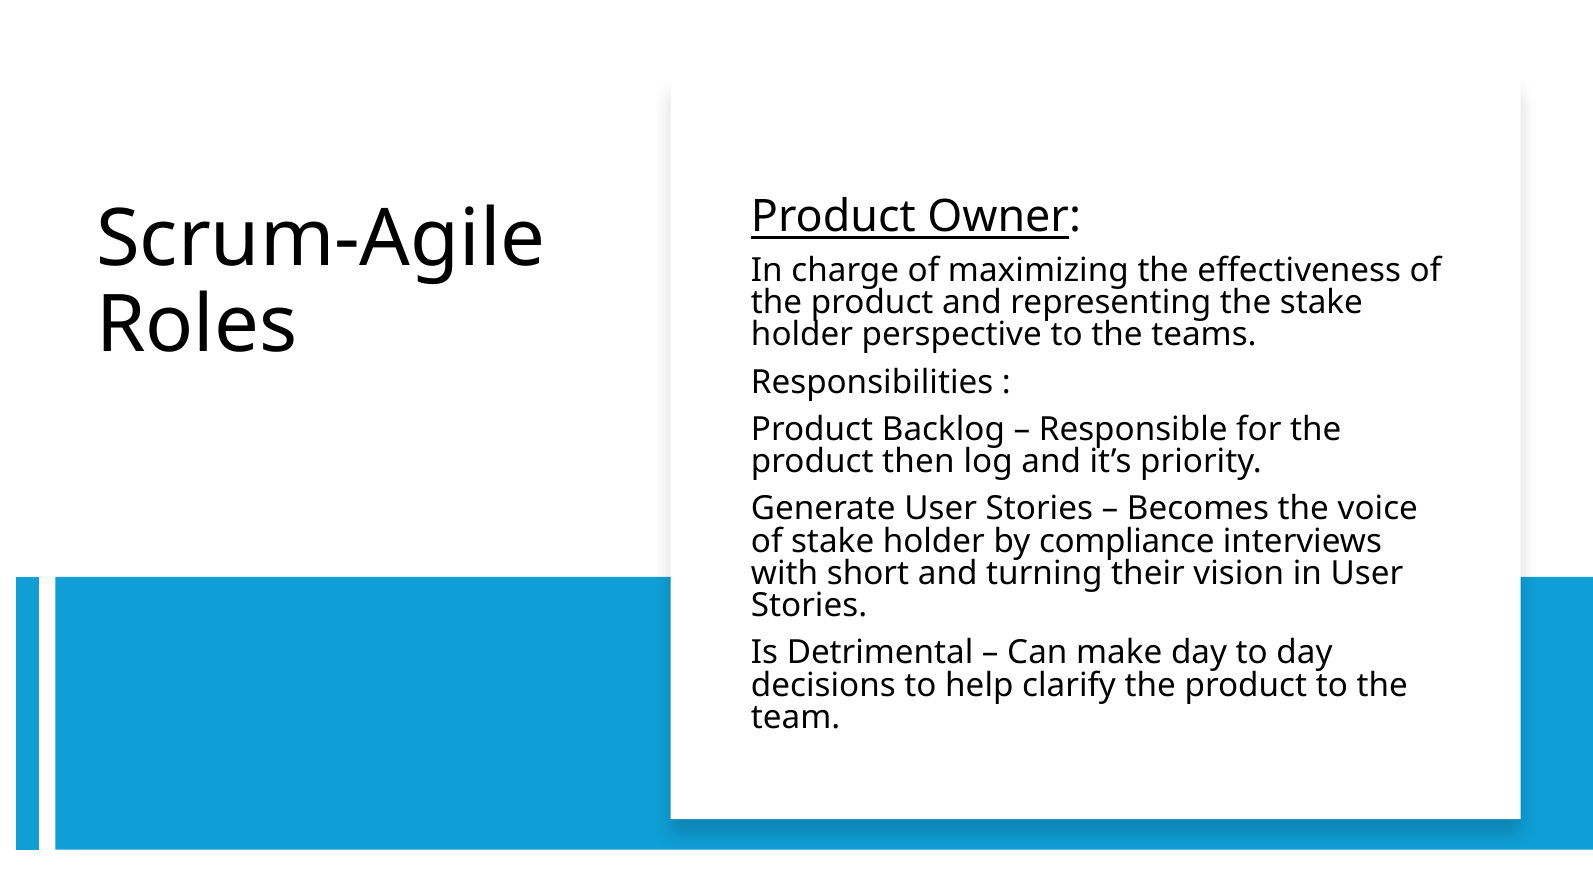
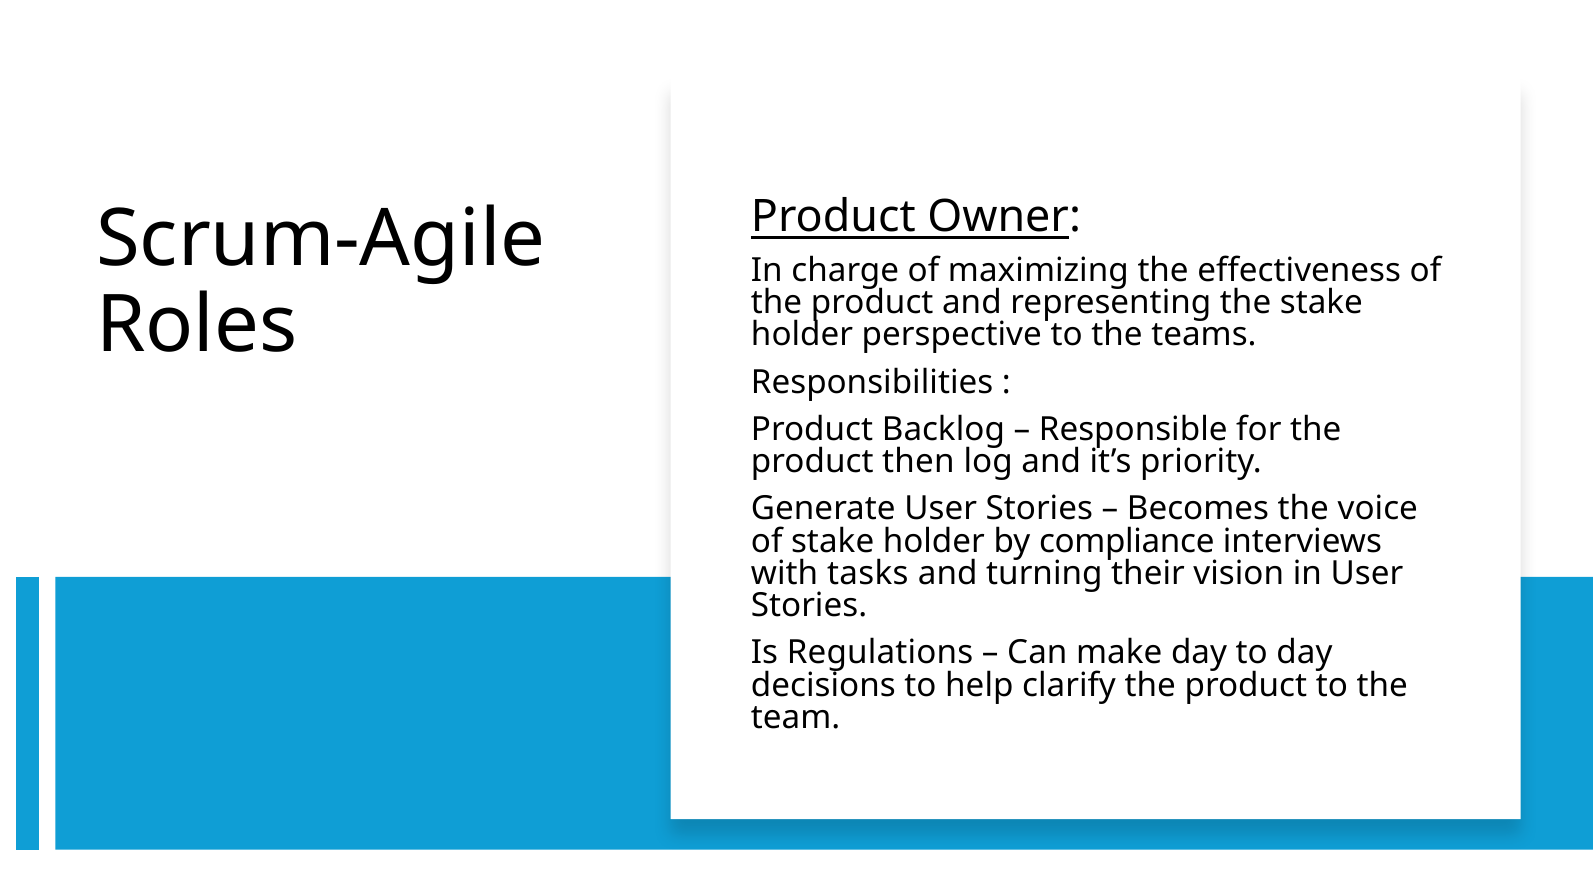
short: short -> tasks (868, 573)
Detrimental: Detrimental -> Regulations (880, 653)
